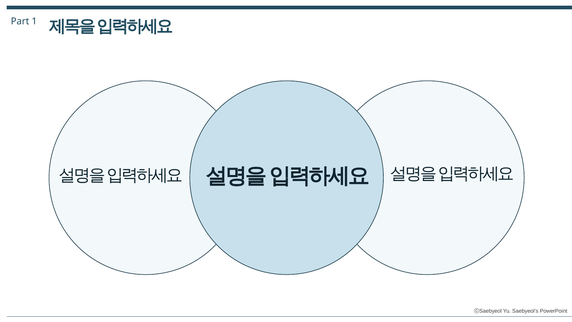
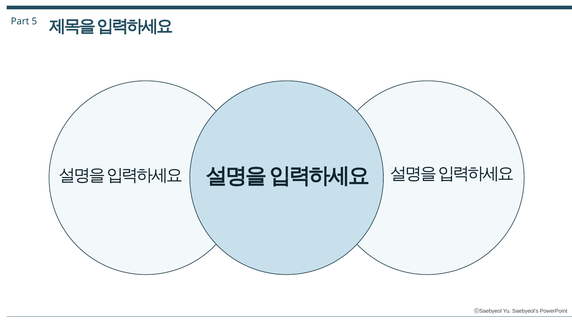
1: 1 -> 5 (34, 21)
